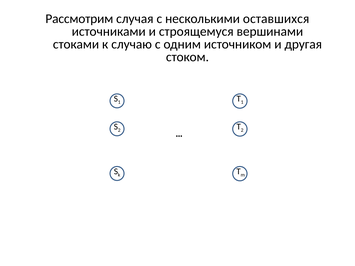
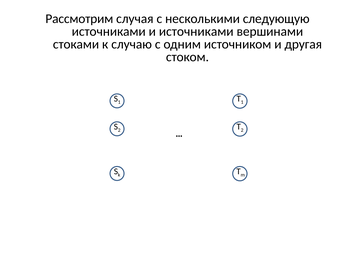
оставшихся: оставшихся -> следующую (276, 19)
и строящемуся: строящемуся -> источниками (196, 31)
